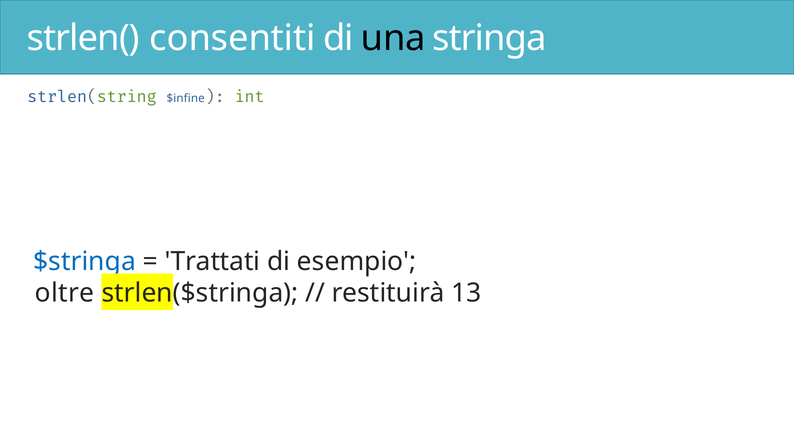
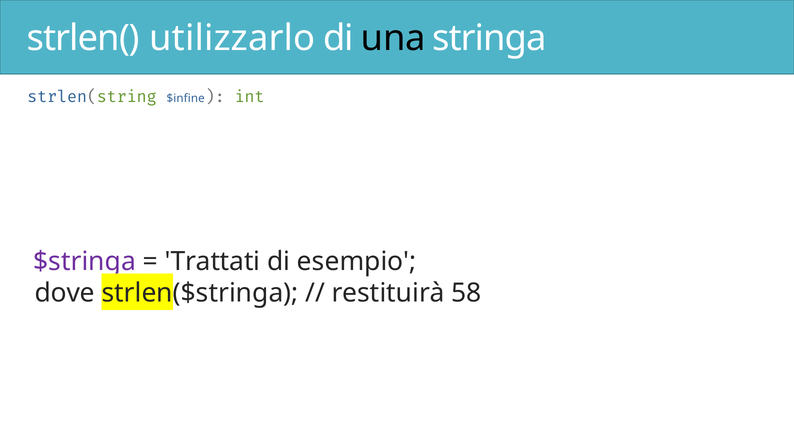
consentiti: consentiti -> utilizzarlo (232, 38)
$stringa colour: blue -> purple (85, 261)
oltre: oltre -> dove (65, 293)
13: 13 -> 58 (466, 293)
